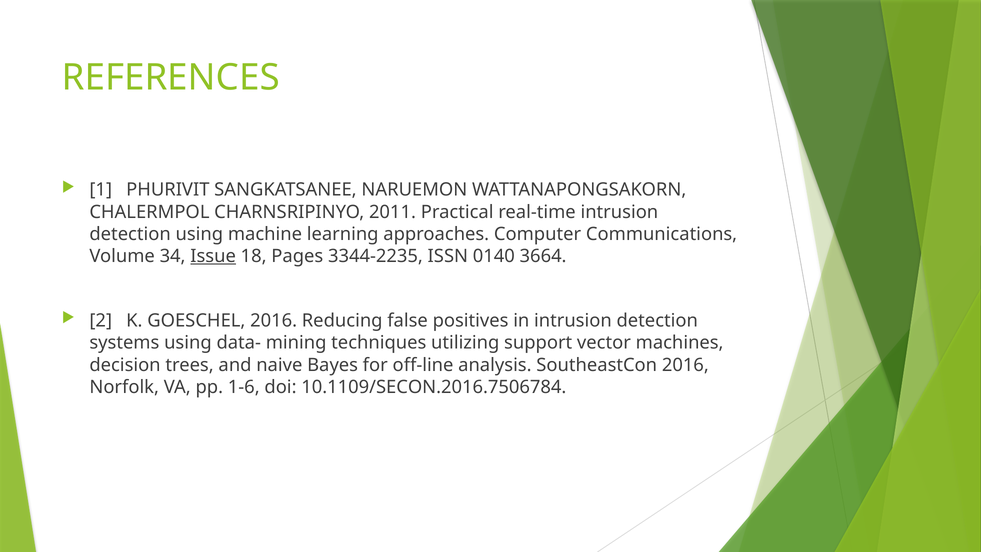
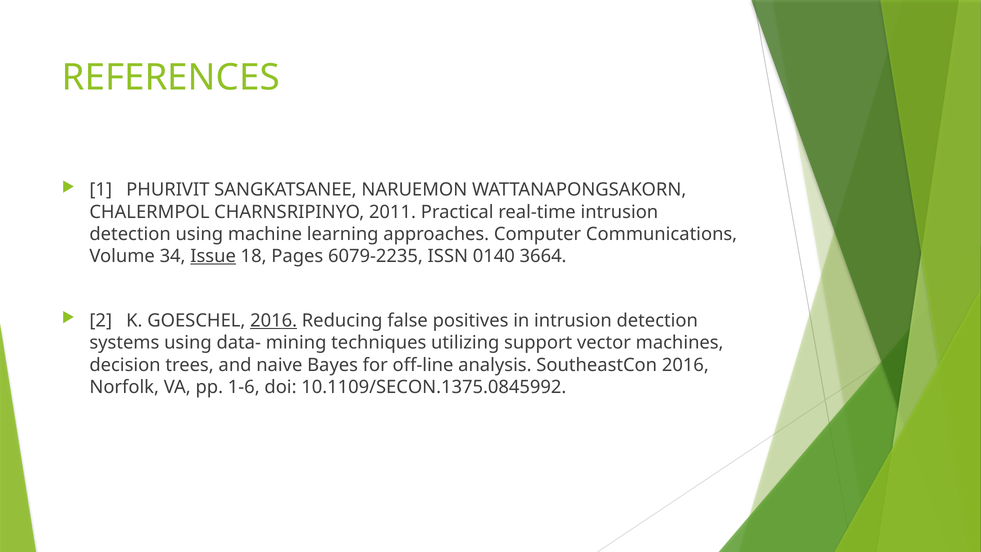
3344-2235: 3344-2235 -> 6079-2235 (375, 256)
2016 underline: none -> present (274, 321)
10.1109/SECON.2016.7506784: 10.1109/SECON.2016.7506784 -> 10.1109/SECON.1375.0845992 (434, 387)
